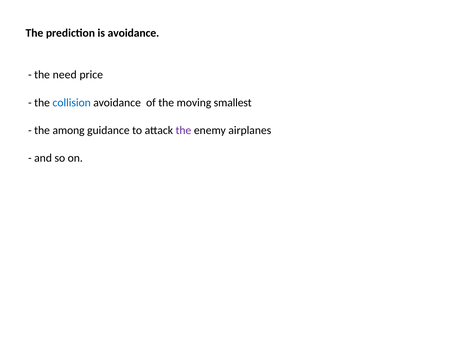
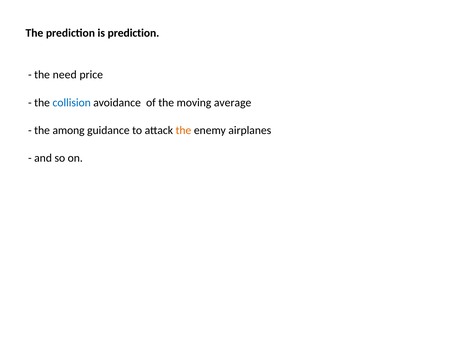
is avoidance: avoidance -> prediction (133, 33)
smallest: smallest -> average (233, 103)
the colour: purple -> orange (183, 130)
